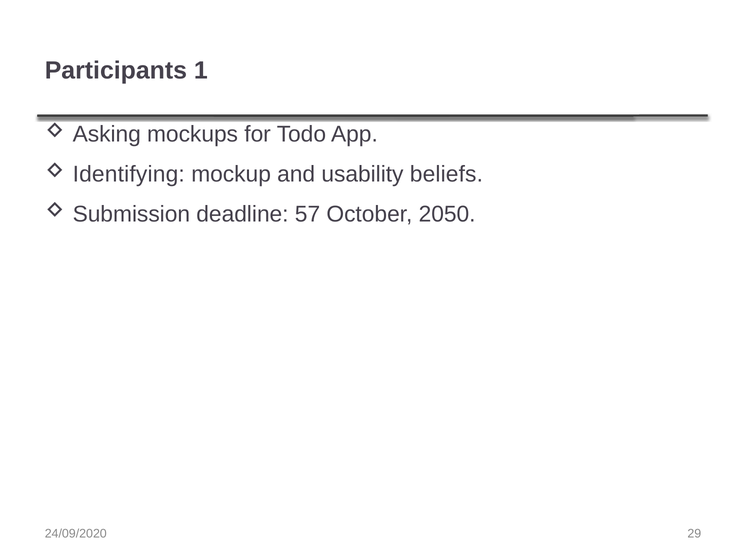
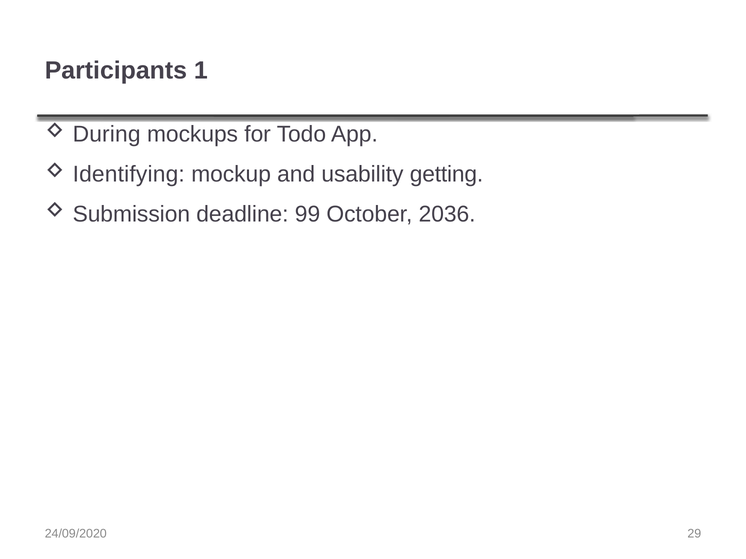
Asking: Asking -> During (107, 135)
beliefs: beliefs -> getting (447, 174)
57: 57 -> 99 (308, 214)
2050: 2050 -> 2036 (447, 214)
